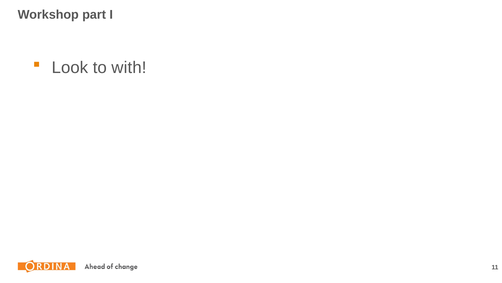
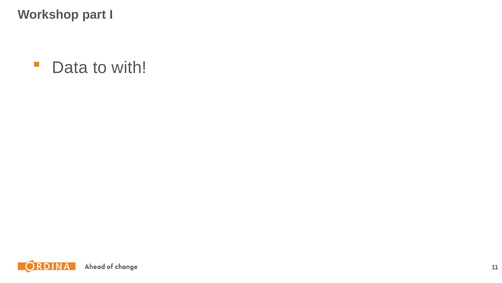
Look: Look -> Data (70, 67)
